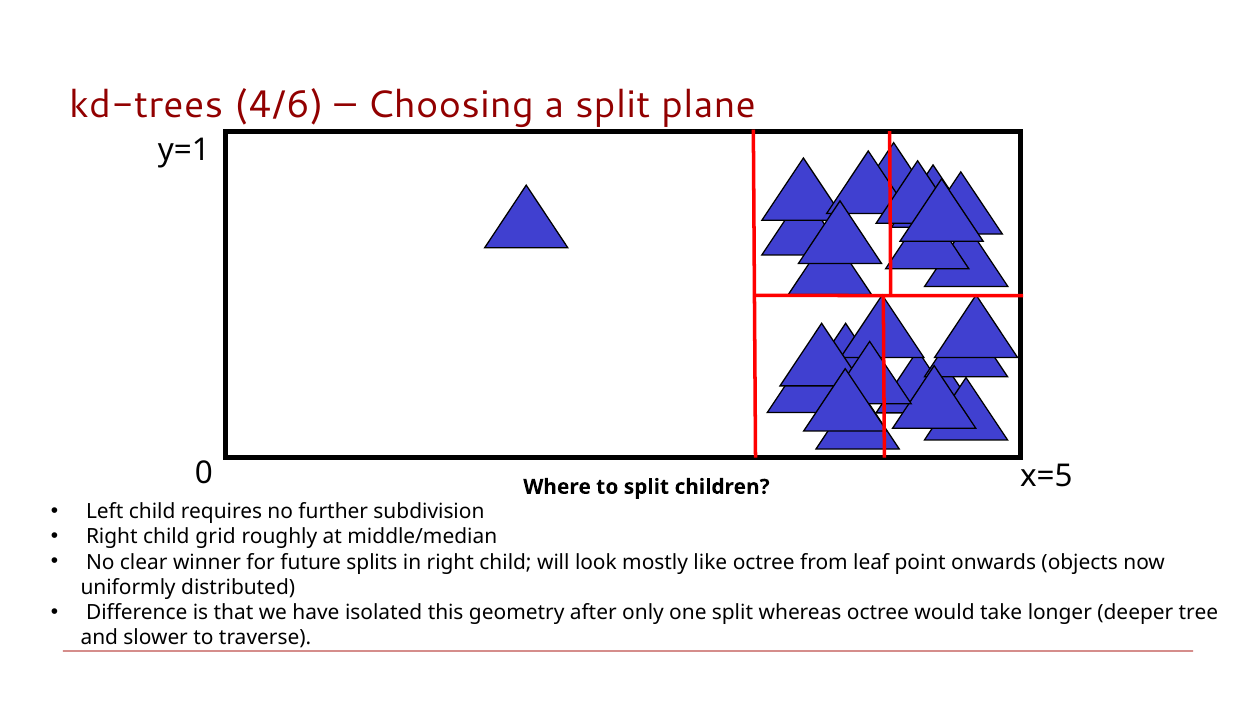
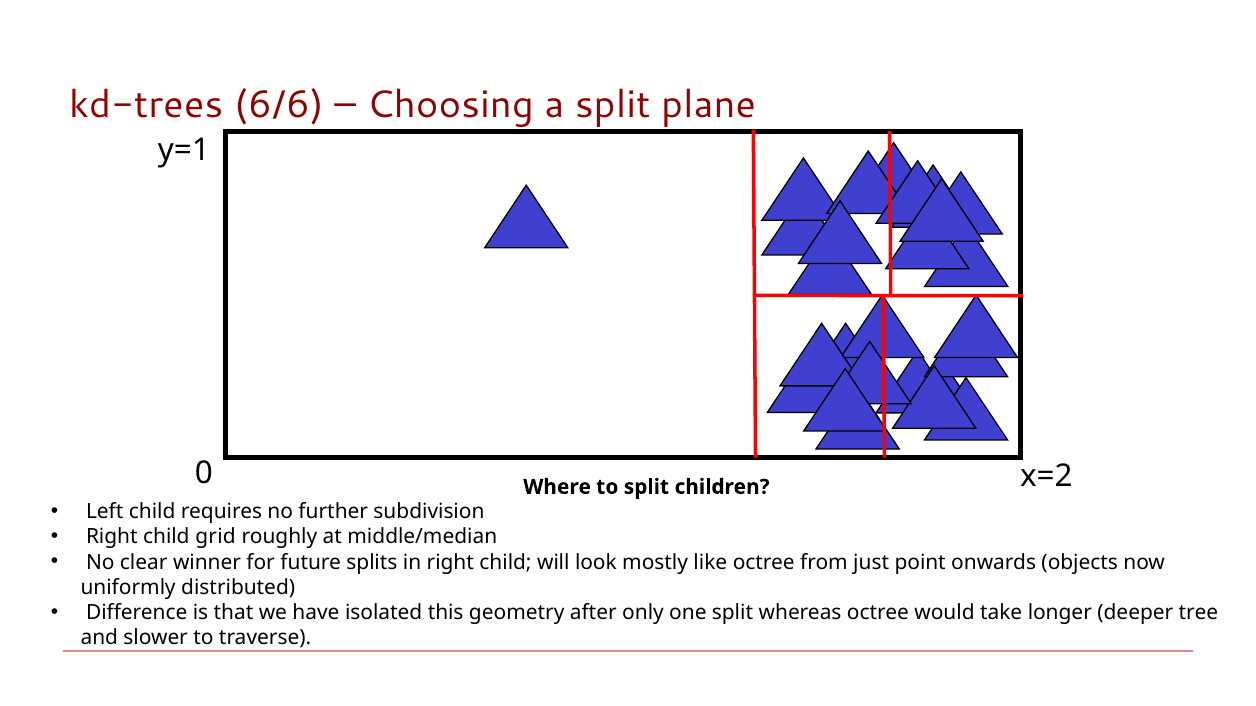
4/6: 4/6 -> 6/6 (279, 105)
x=5: x=5 -> x=2 (1046, 477)
leaf: leaf -> just (871, 563)
